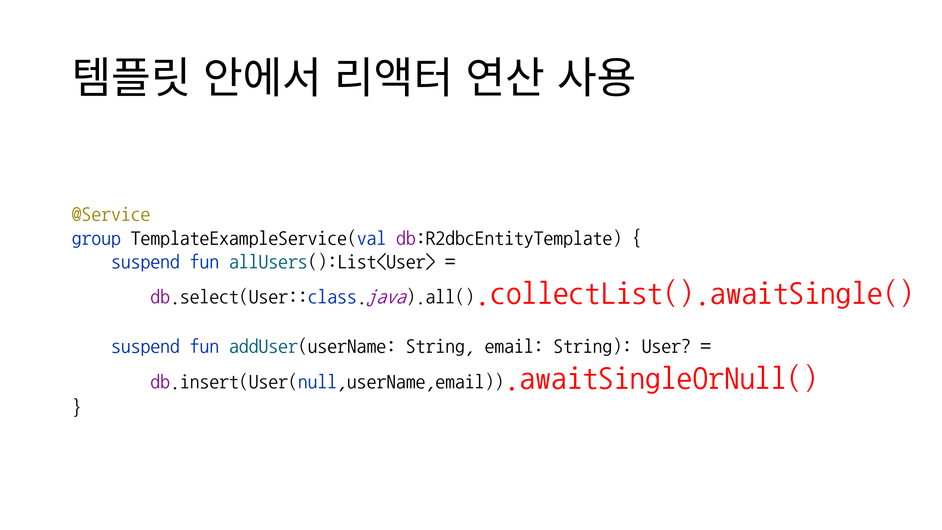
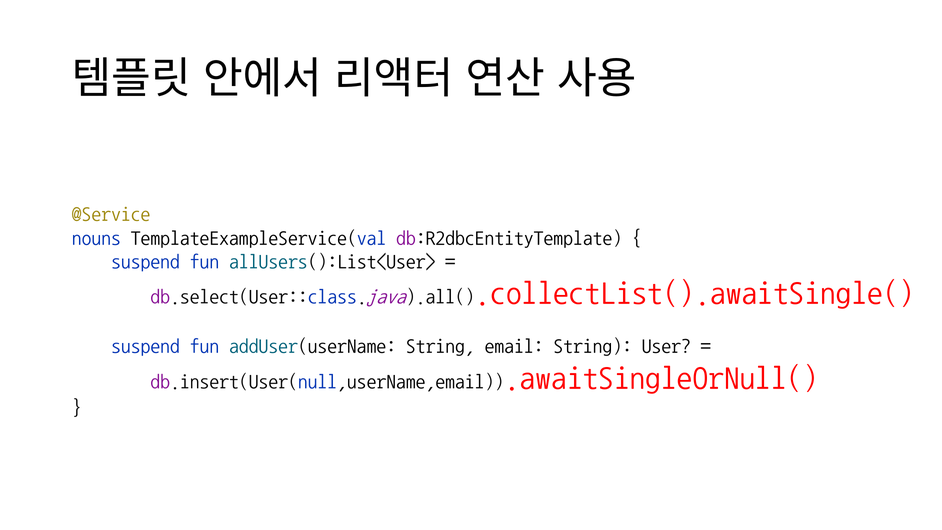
group: group -> nouns (96, 238)
